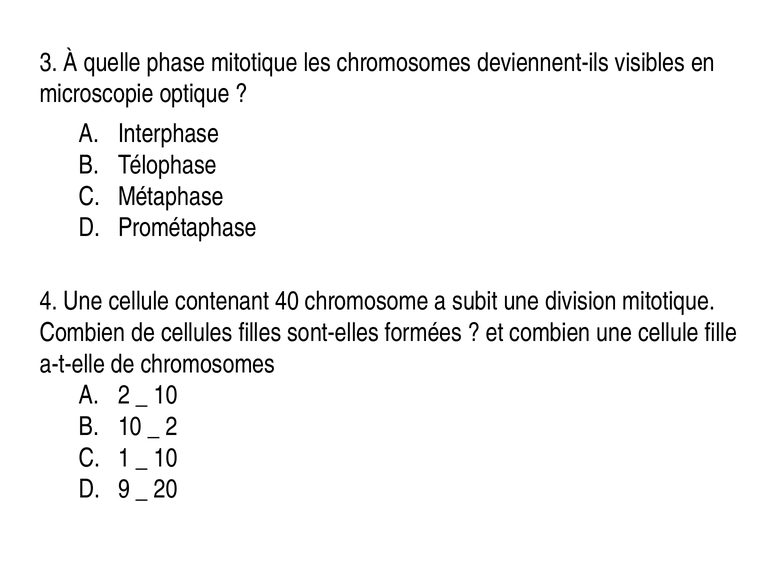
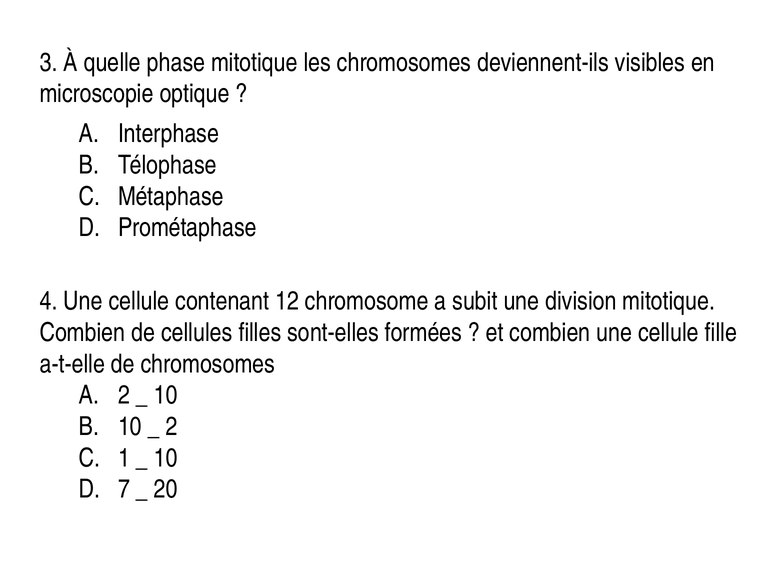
40: 40 -> 12 (287, 301)
9: 9 -> 7 (124, 489)
